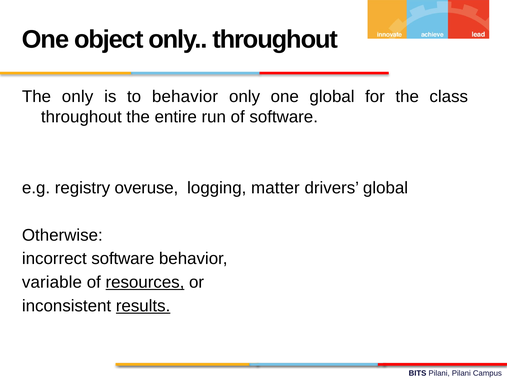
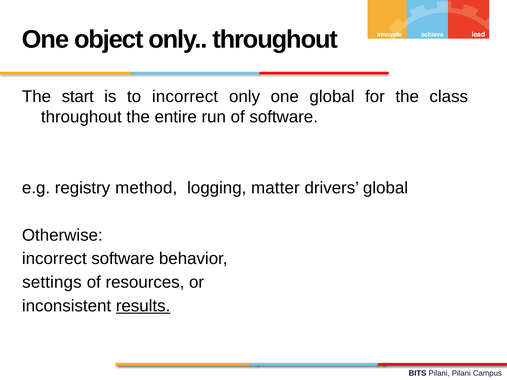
The only: only -> start (78, 97)
to behavior: behavior -> incorrect (185, 97)
overuse: overuse -> method (146, 188)
variable: variable -> settings (52, 283)
resources underline: present -> none (145, 283)
